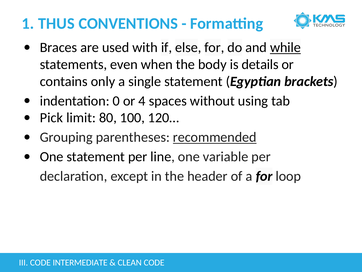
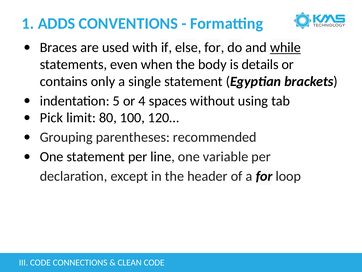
THUS: THUS -> ADDS (56, 23)
0: 0 -> 5 (116, 101)
recommended underline: present -> none (215, 137)
INTERMEDIATE: INTERMEDIATE -> CONNECTIONS (80, 262)
